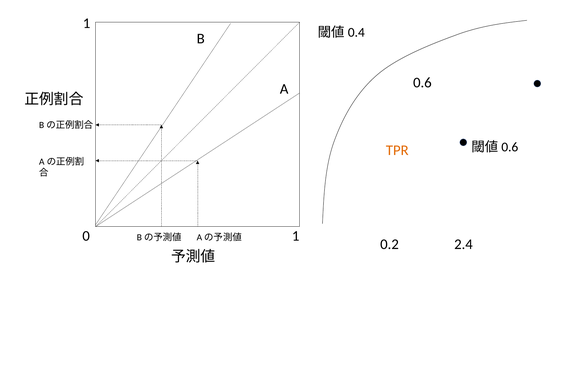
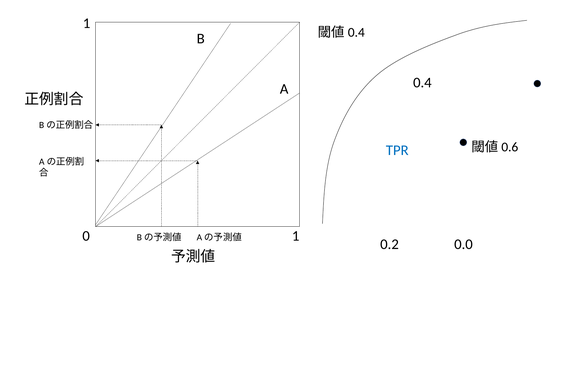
0.6: 0.6 -> 0.4 (422, 83)
TPR colour: orange -> blue (397, 150)
2.4: 2.4 -> 0.0 (463, 244)
